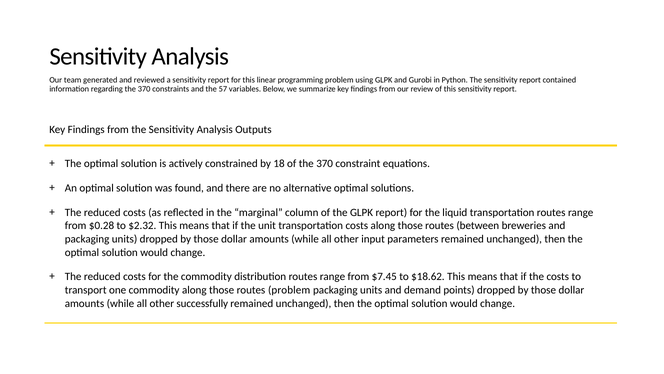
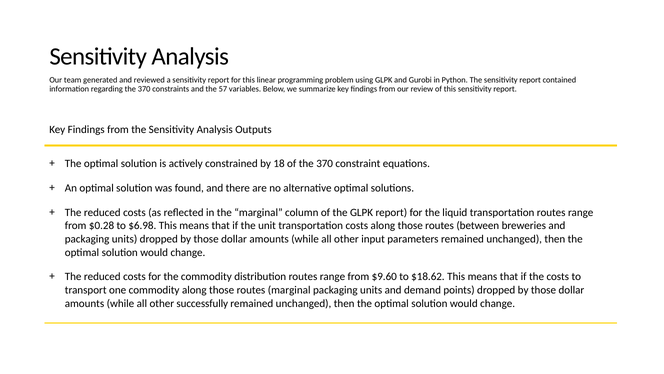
$2.32: $2.32 -> $6.98 (142, 226)
$7.45: $7.45 -> $9.60 (384, 276)
routes problem: problem -> marginal (289, 290)
